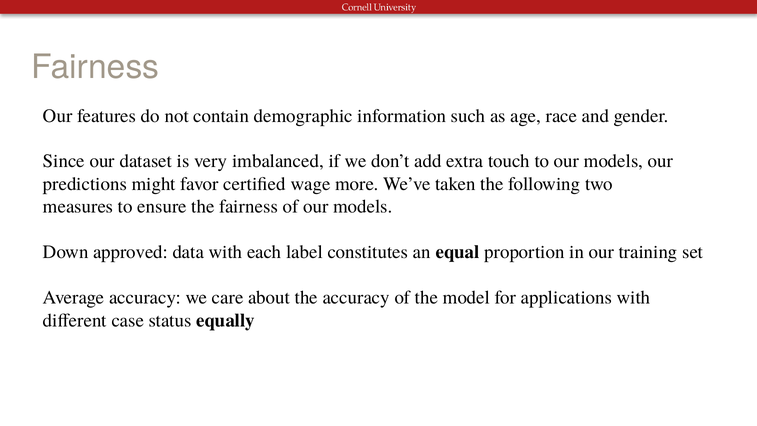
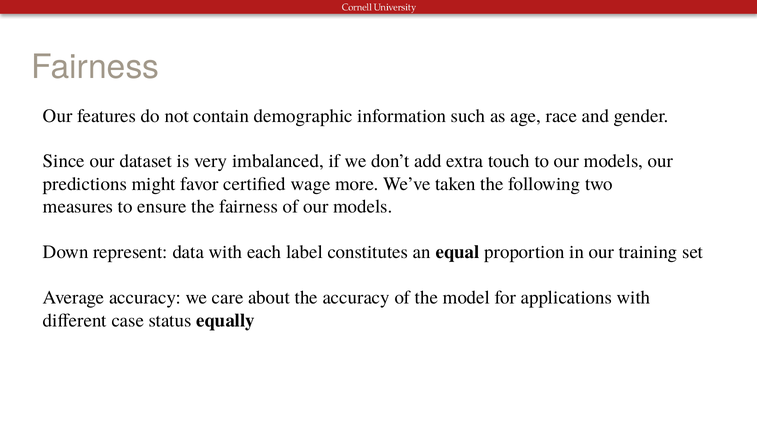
approved: approved -> represent (130, 252)
